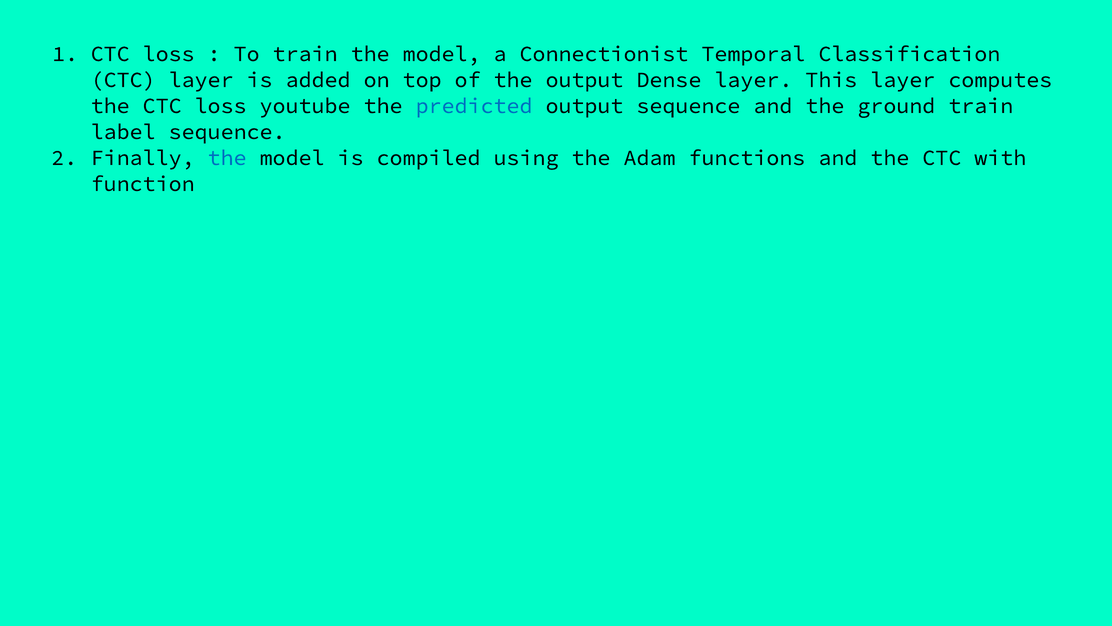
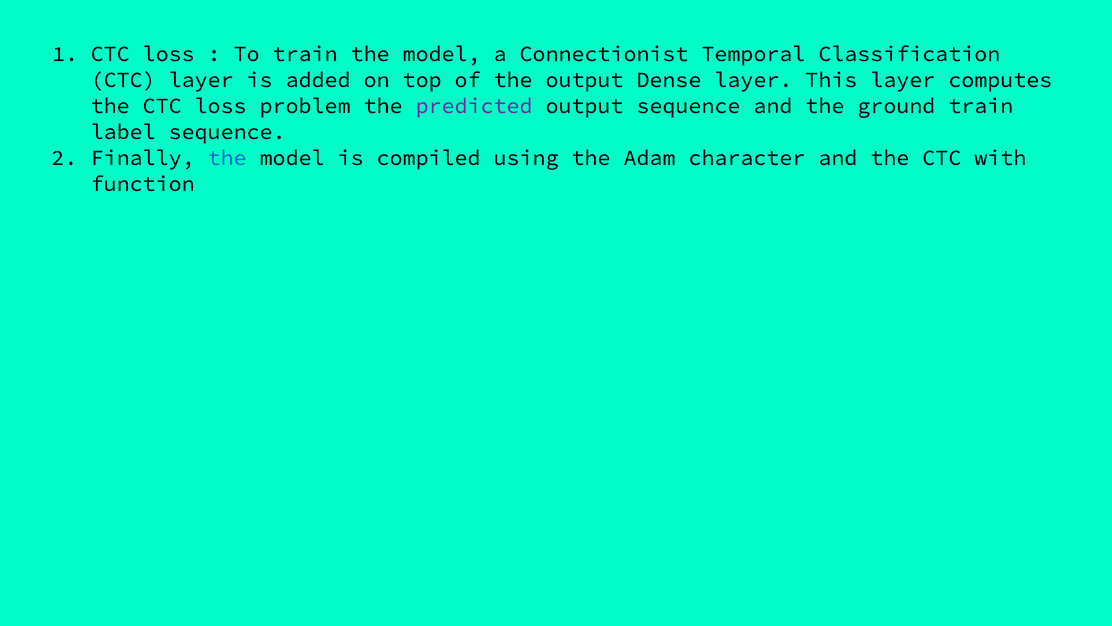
youtube: youtube -> problem (305, 106)
predicted colour: blue -> purple (474, 106)
functions: functions -> character (747, 158)
